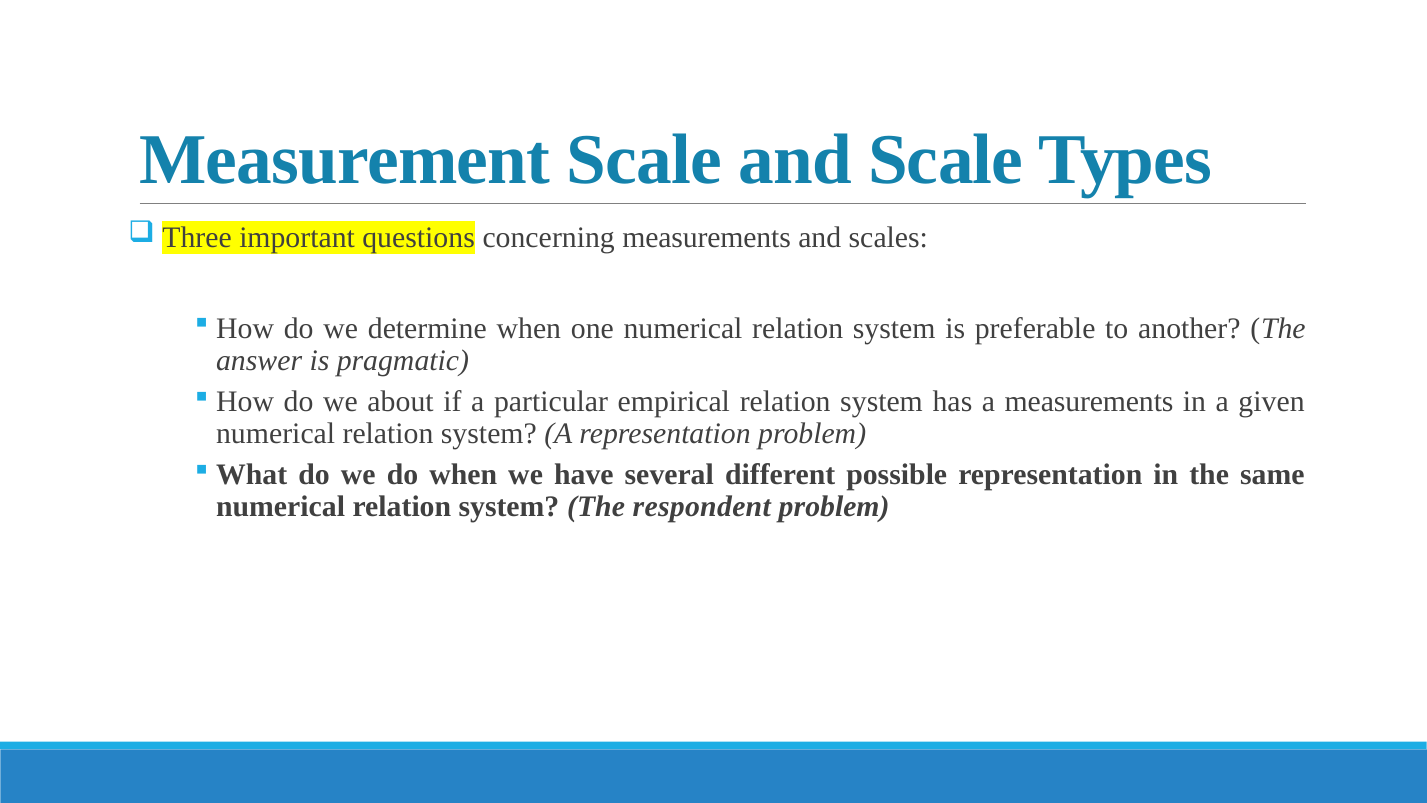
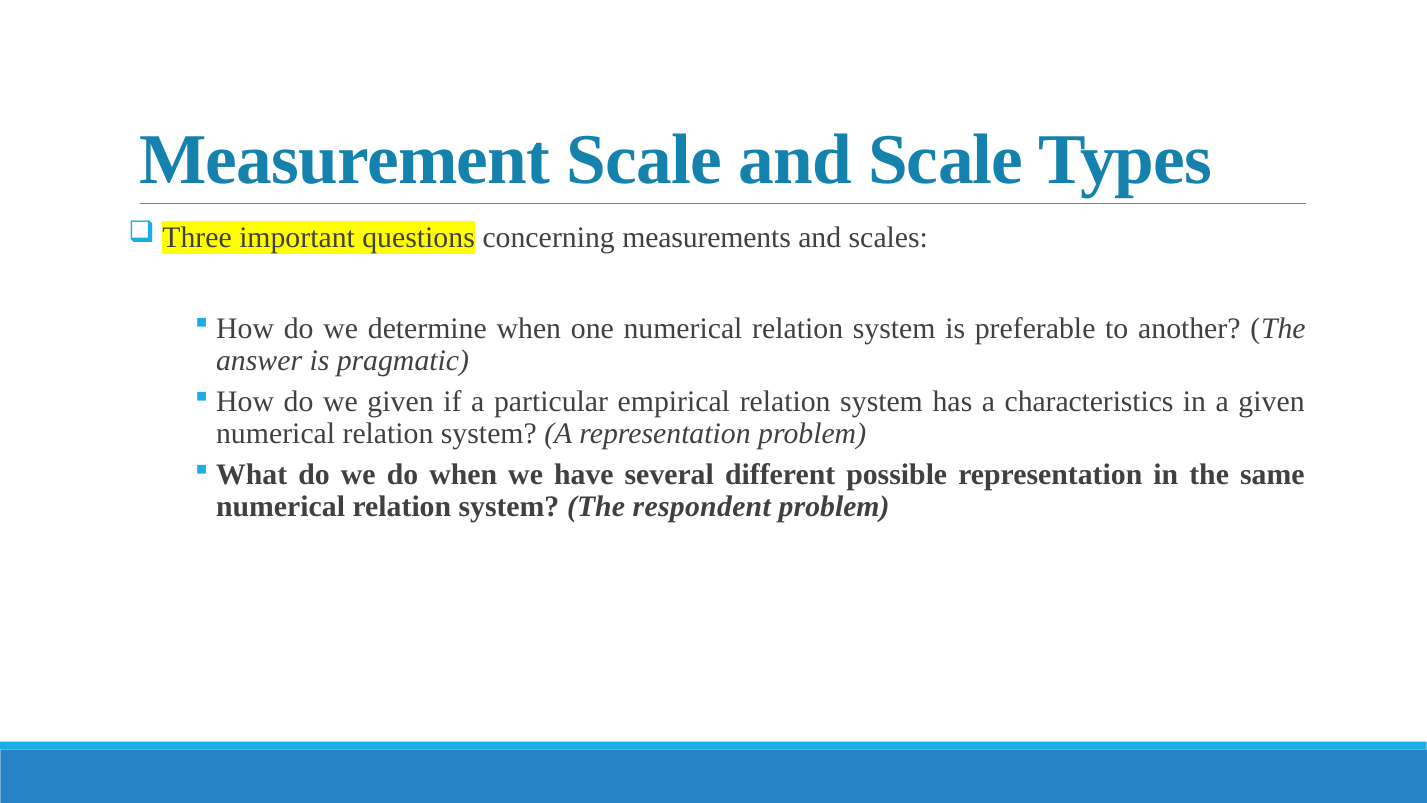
we about: about -> given (401, 401)
a measurements: measurements -> characteristics (1089, 401)
